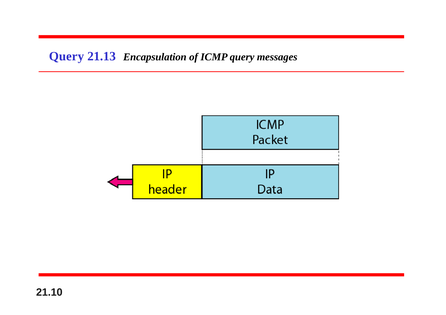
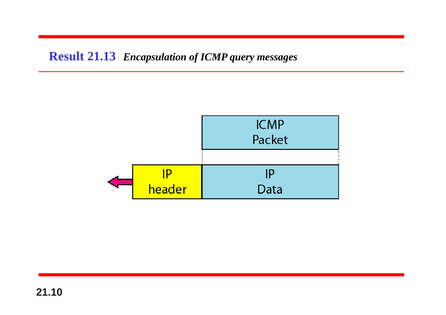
Query: Query -> Result (66, 56)
